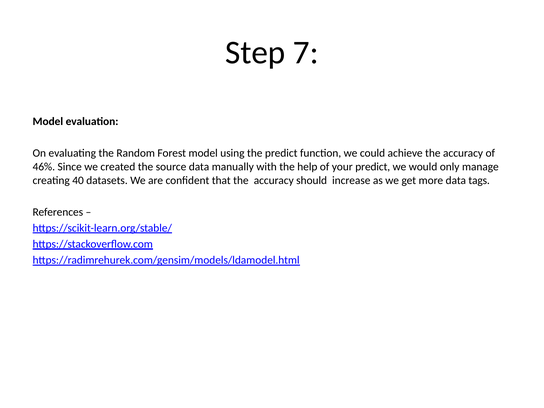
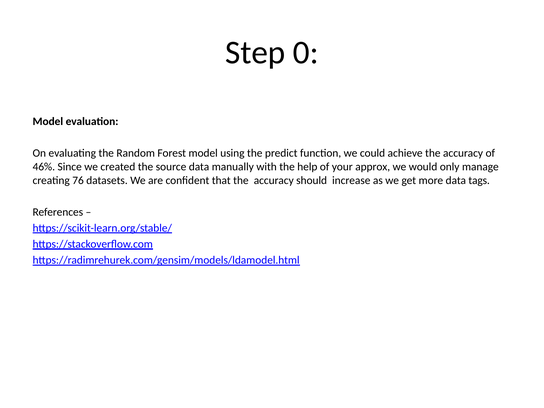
7: 7 -> 0 (306, 53)
your predict: predict -> approx (373, 167)
40: 40 -> 76 (78, 180)
